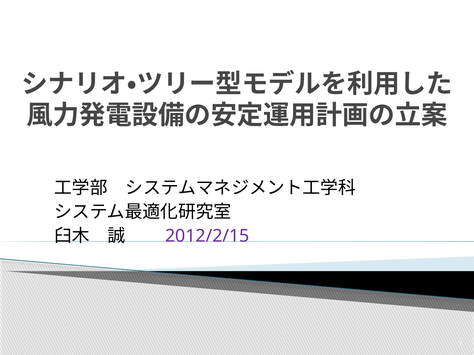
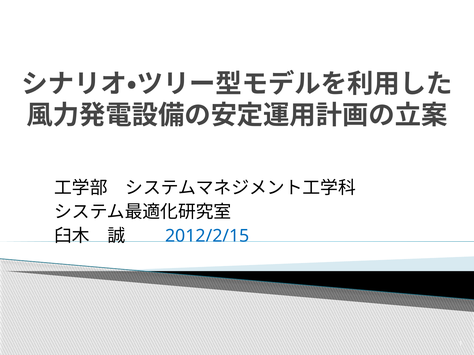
2012/2/15 colour: purple -> blue (207, 236)
